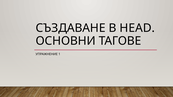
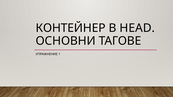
СЪЗДАВАНЕ: СЪЗДАВАНЕ -> КОНТЕЙНЕР (71, 28)
